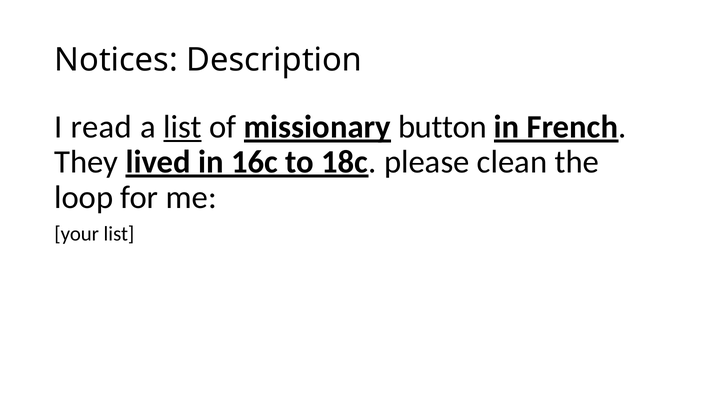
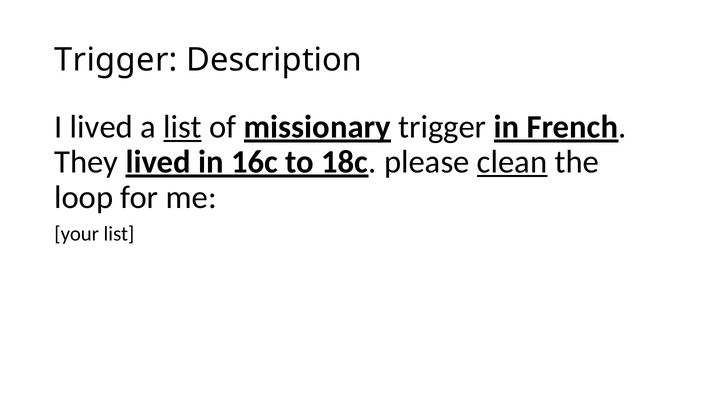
Notices: Notices -> Trigger (116, 60)
I read: read -> lived (101, 127)
button: button -> trigger (442, 127)
clean underline: none -> present (512, 162)
